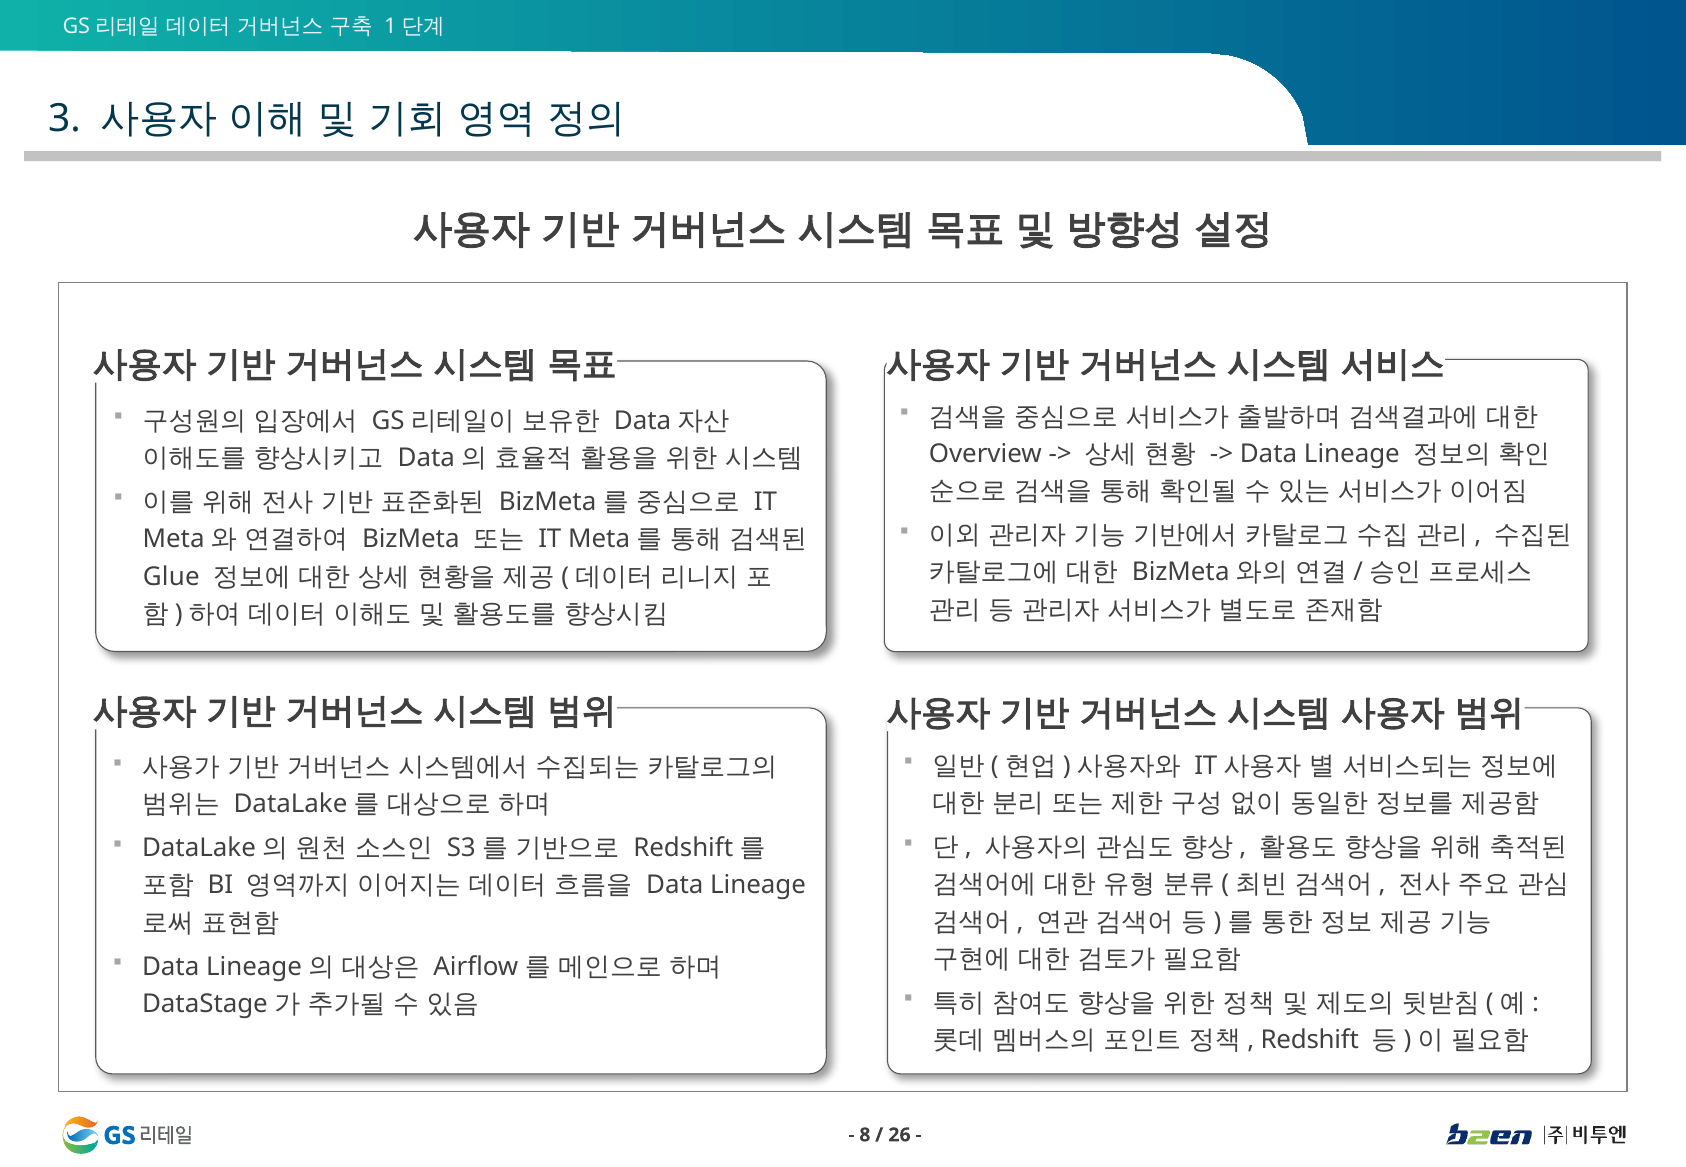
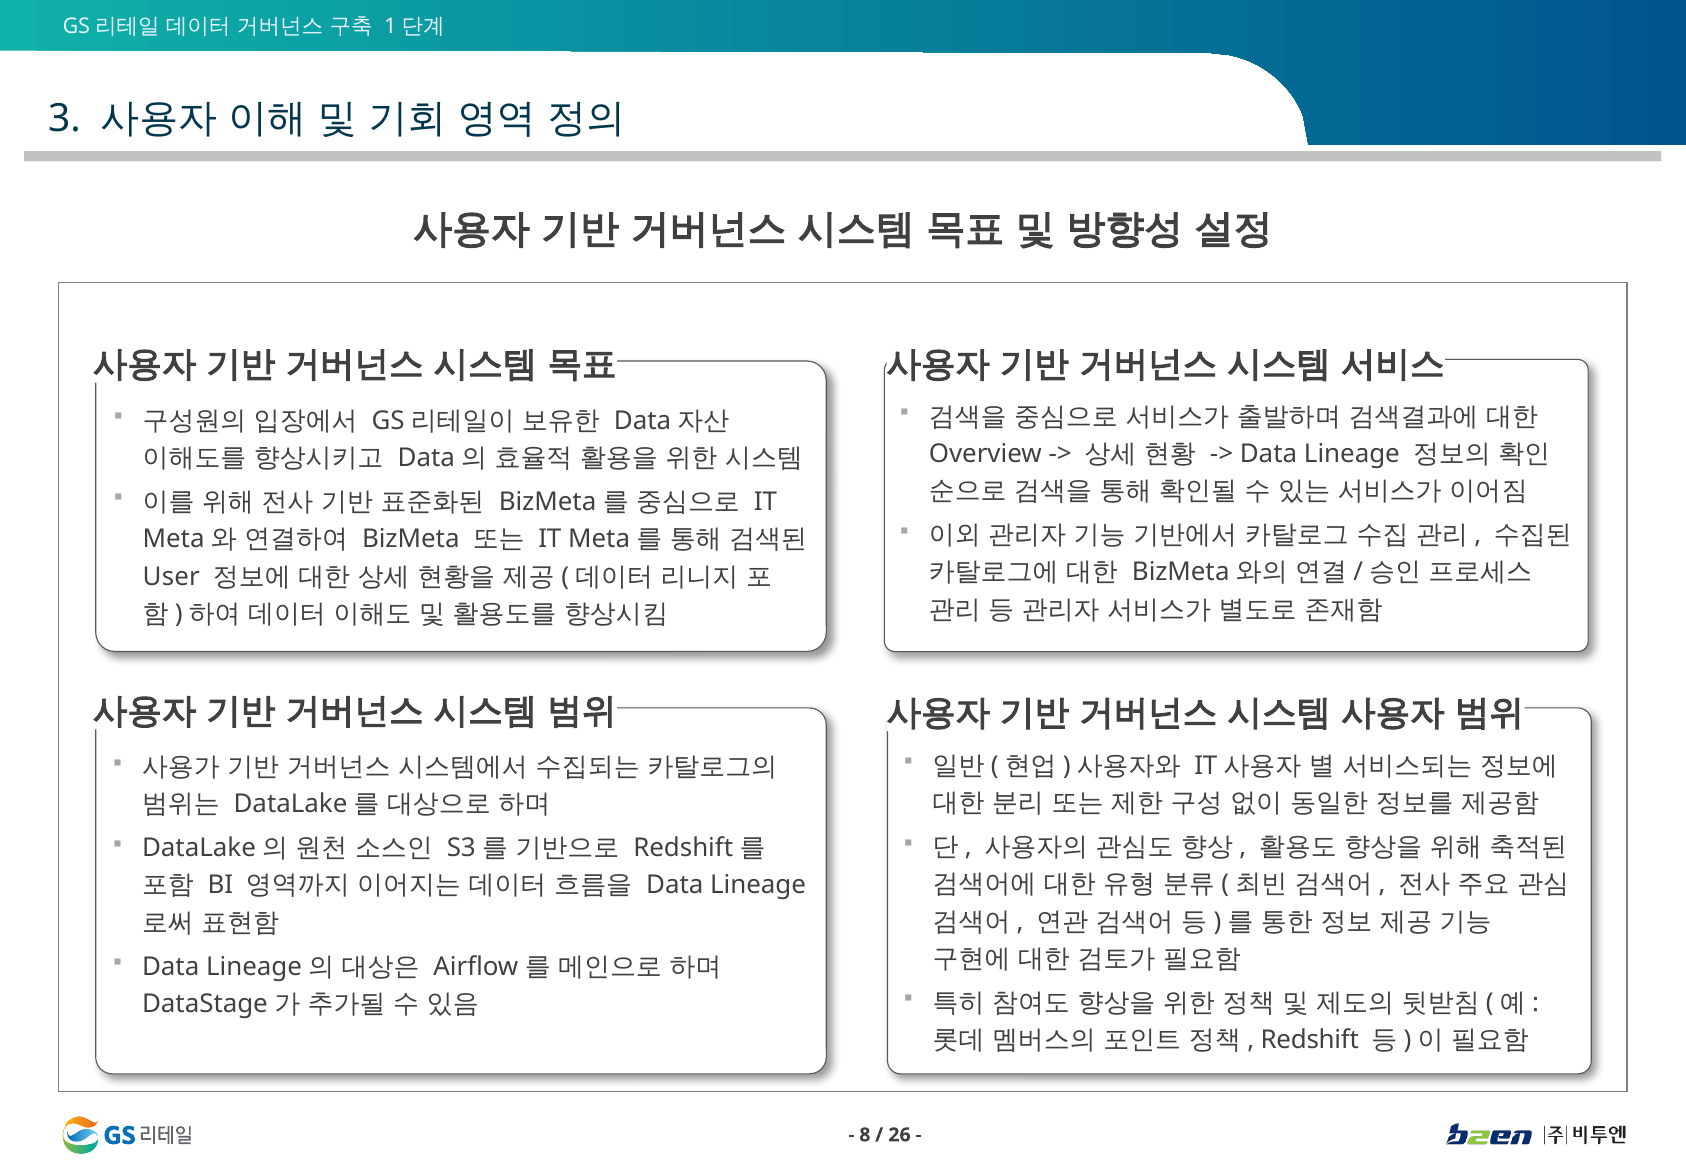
Glue: Glue -> User (171, 577)
